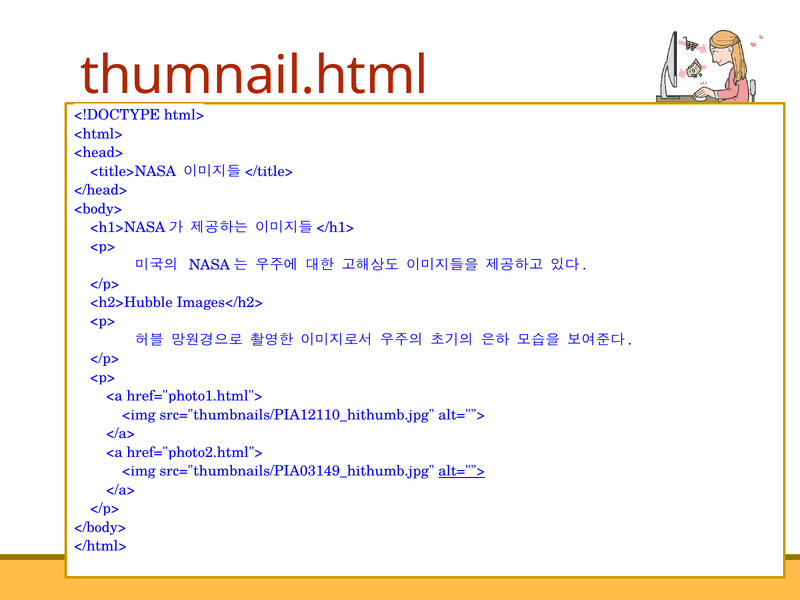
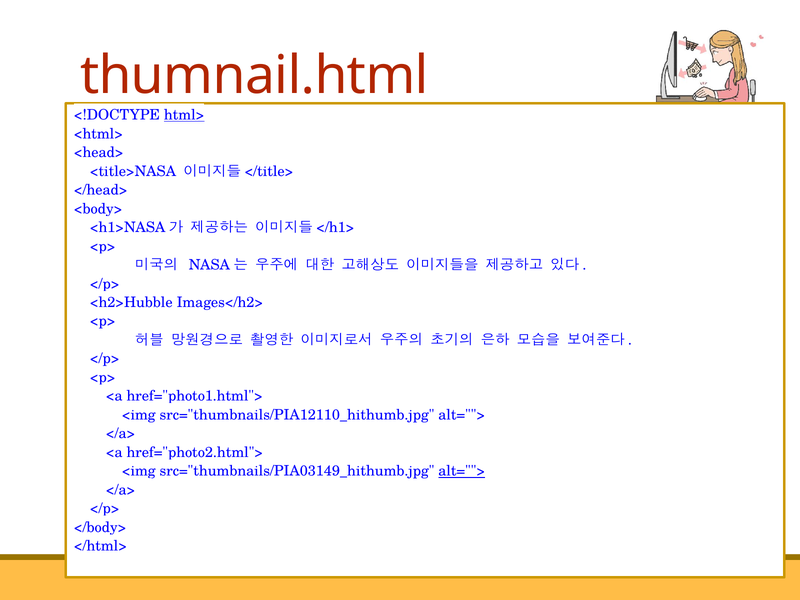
html> underline: none -> present (184, 115)
